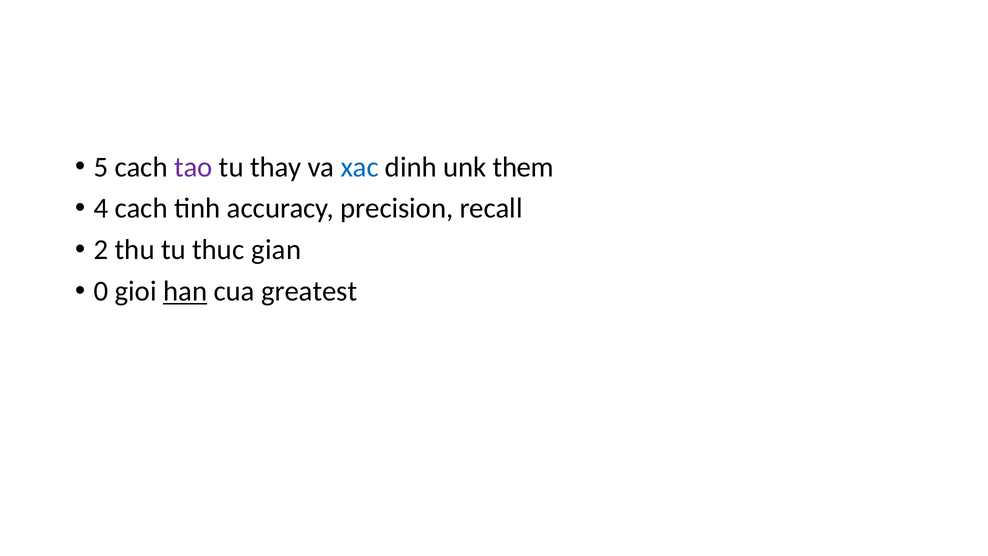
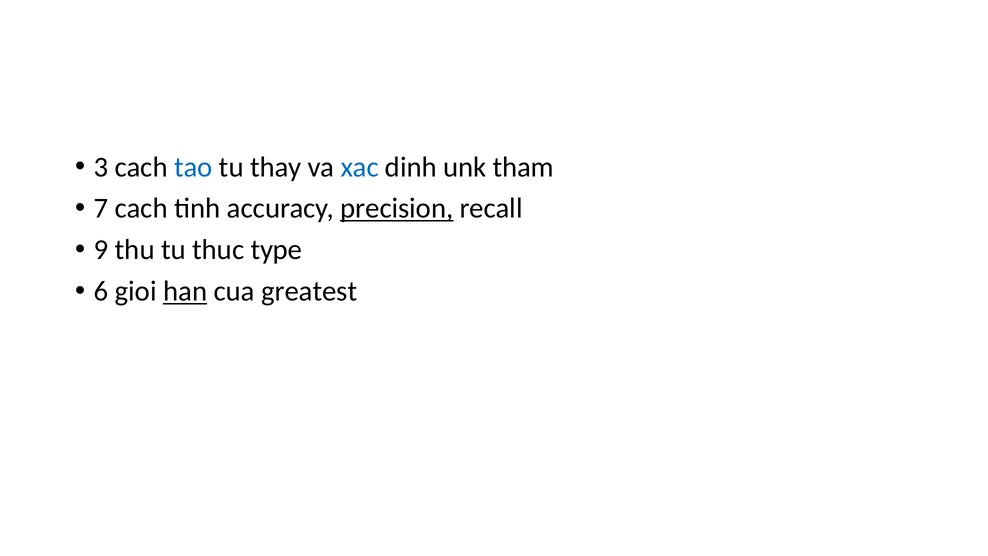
5: 5 -> 3 (101, 167)
tao colour: purple -> blue (193, 167)
them: them -> tham (523, 167)
4: 4 -> 7 (101, 208)
precision underline: none -> present (397, 208)
2: 2 -> 9 (101, 250)
gian: gian -> type (276, 250)
0: 0 -> 6 (101, 291)
